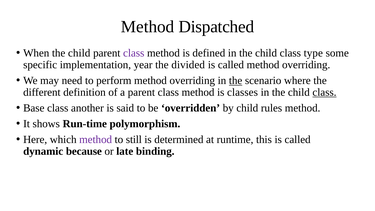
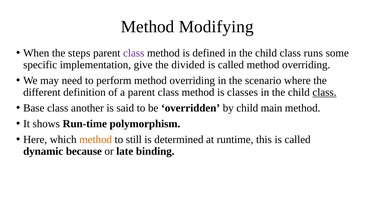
Dispatched: Dispatched -> Modifying (216, 27)
When the child: child -> steps (79, 53)
type: type -> runs (313, 53)
year: year -> give (143, 65)
the underline: present -> none (236, 80)
rules: rules -> main (272, 108)
method colour: purple -> orange (96, 139)
